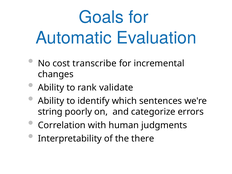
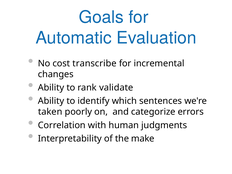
string: string -> taken (50, 112)
there: there -> make (143, 139)
